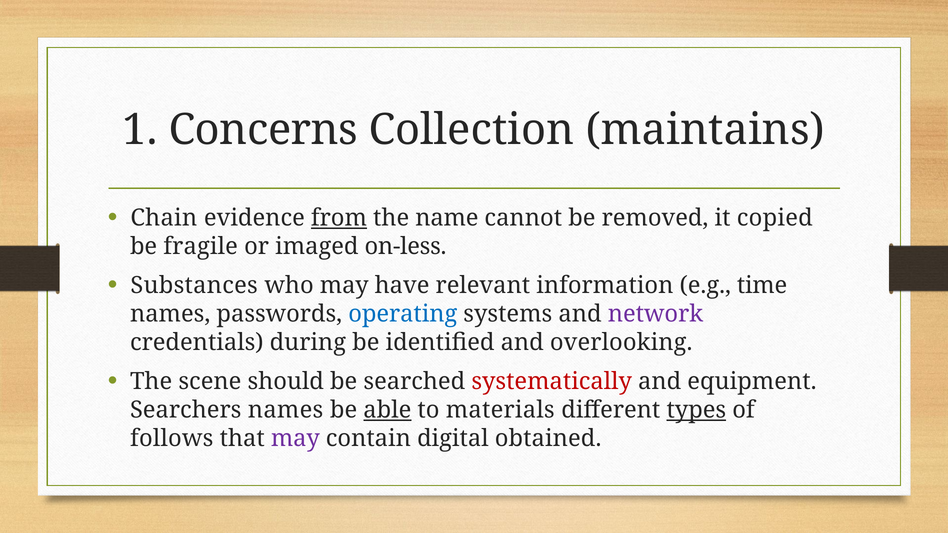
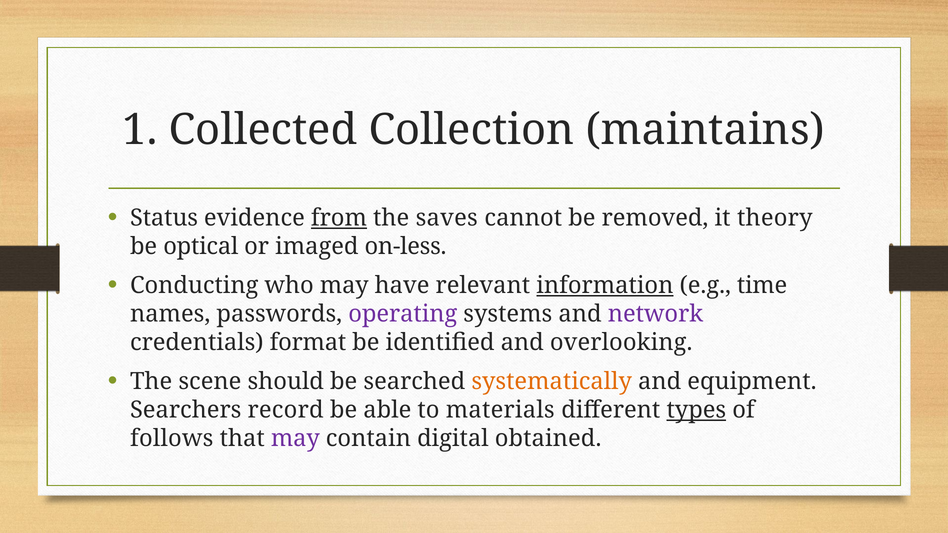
Concerns: Concerns -> Collected (263, 130)
Chain: Chain -> Status (164, 218)
name: name -> saves (447, 218)
copied: copied -> theory (775, 218)
fragile: fragile -> optical (201, 247)
Substances: Substances -> Conducting (194, 286)
information underline: none -> present (605, 286)
operating colour: blue -> purple (403, 314)
during: during -> format (308, 343)
systematically colour: red -> orange (552, 382)
Searchers names: names -> record (286, 410)
able underline: present -> none (387, 410)
